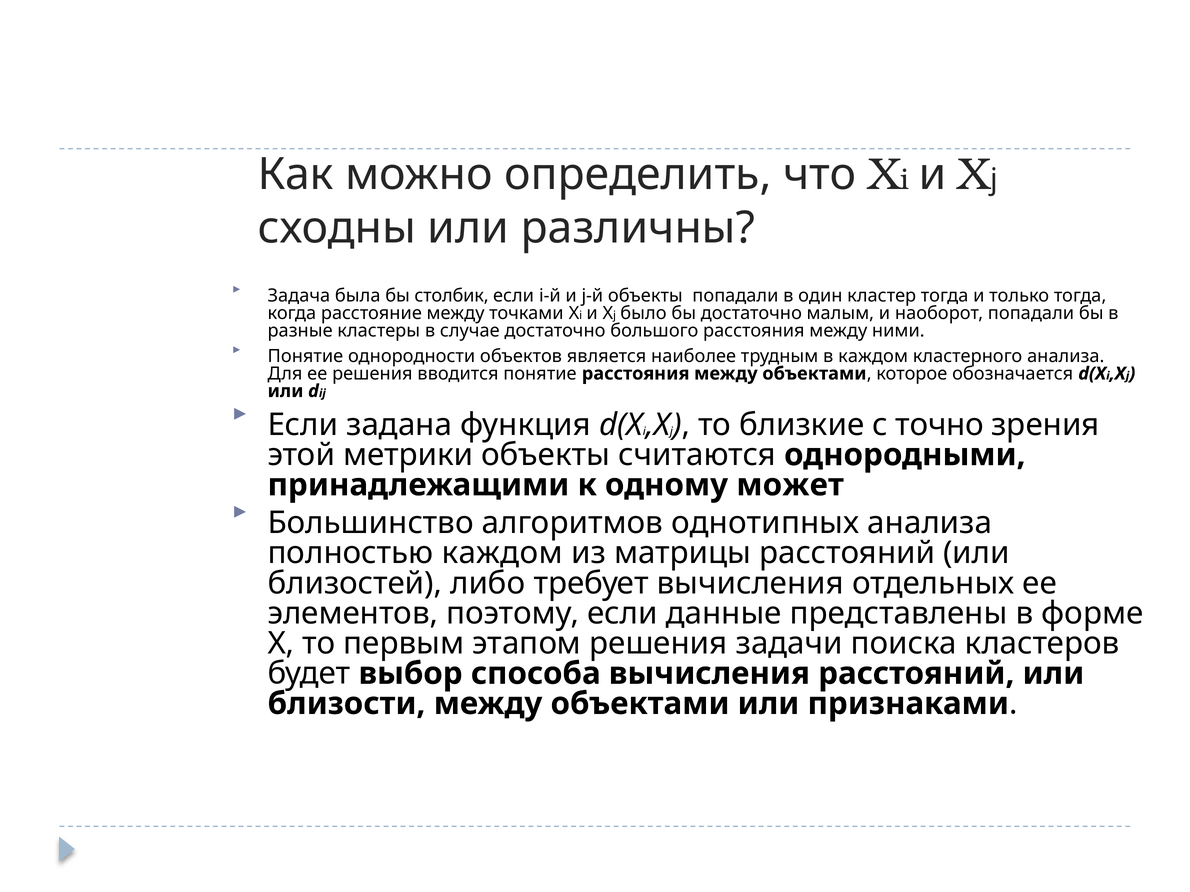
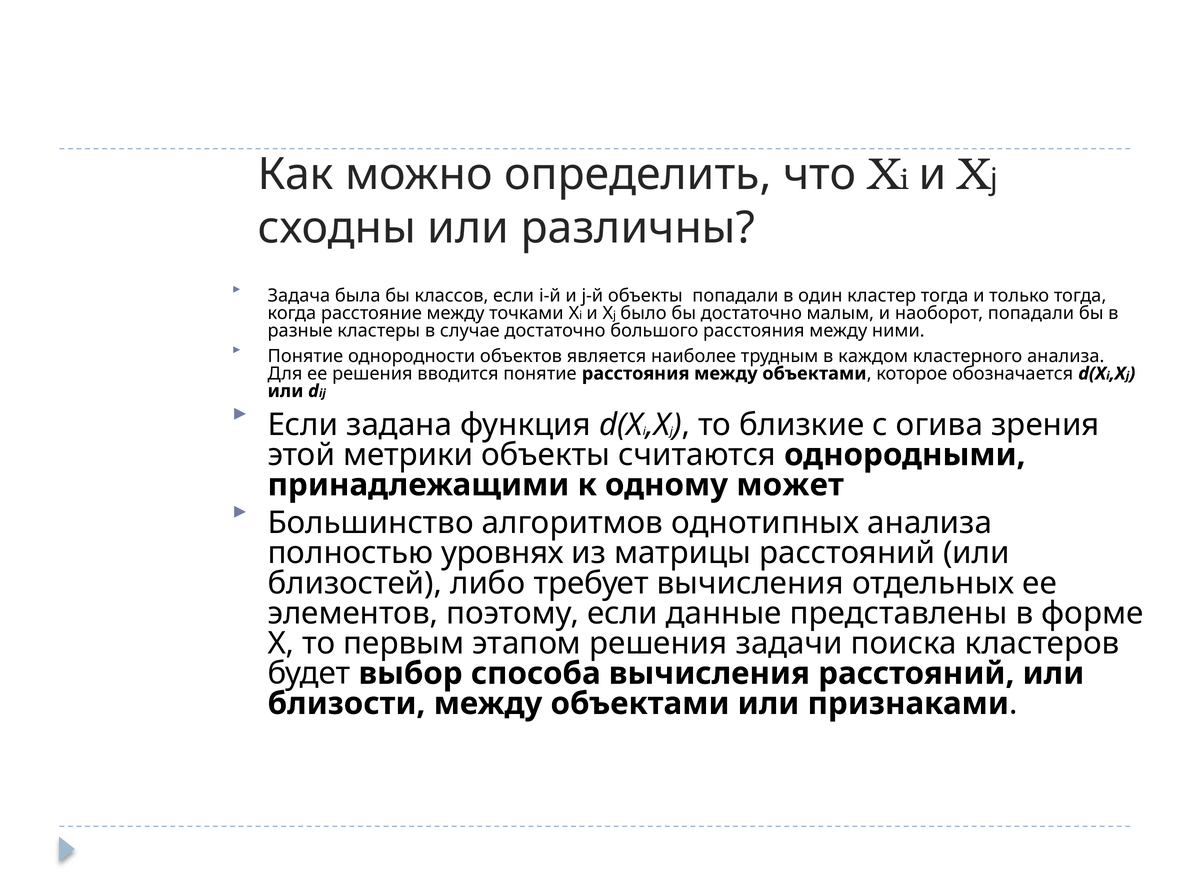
столбик: столбик -> классов (451, 296)
точно: точно -> огива (939, 425)
полностью каждом: каждом -> уровнях (502, 553)
